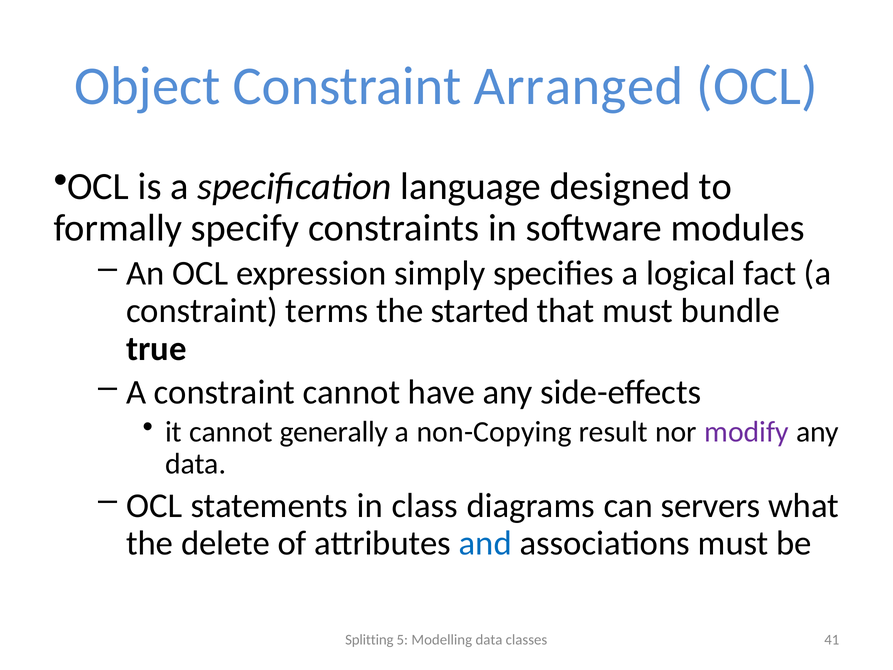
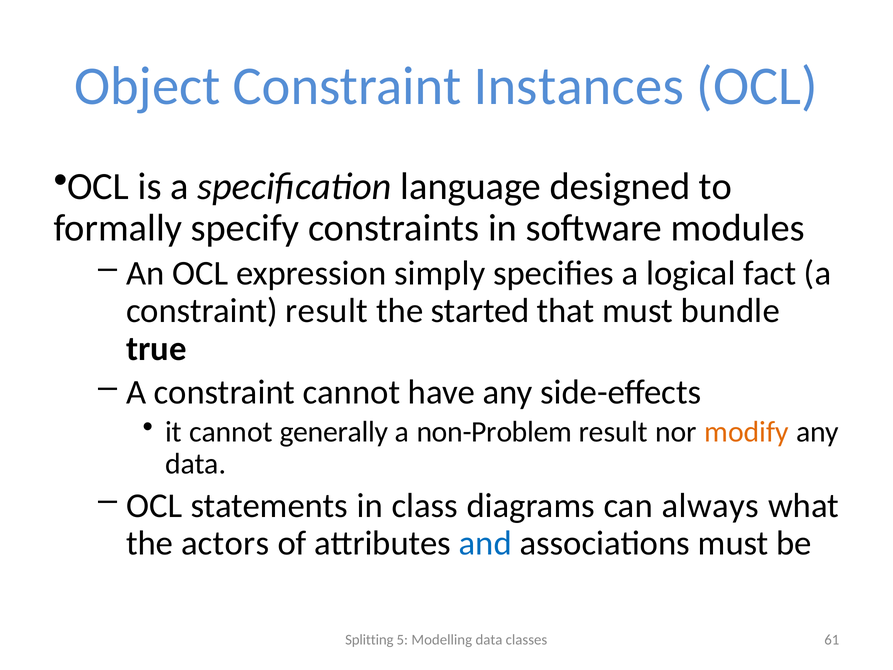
Arranged: Arranged -> Instances (579, 86)
constraint terms: terms -> result (327, 311)
non-Copying: non-Copying -> non-Problem (494, 432)
modify colour: purple -> orange (746, 432)
servers: servers -> always (710, 506)
delete: delete -> actors (225, 543)
41: 41 -> 61 (832, 639)
